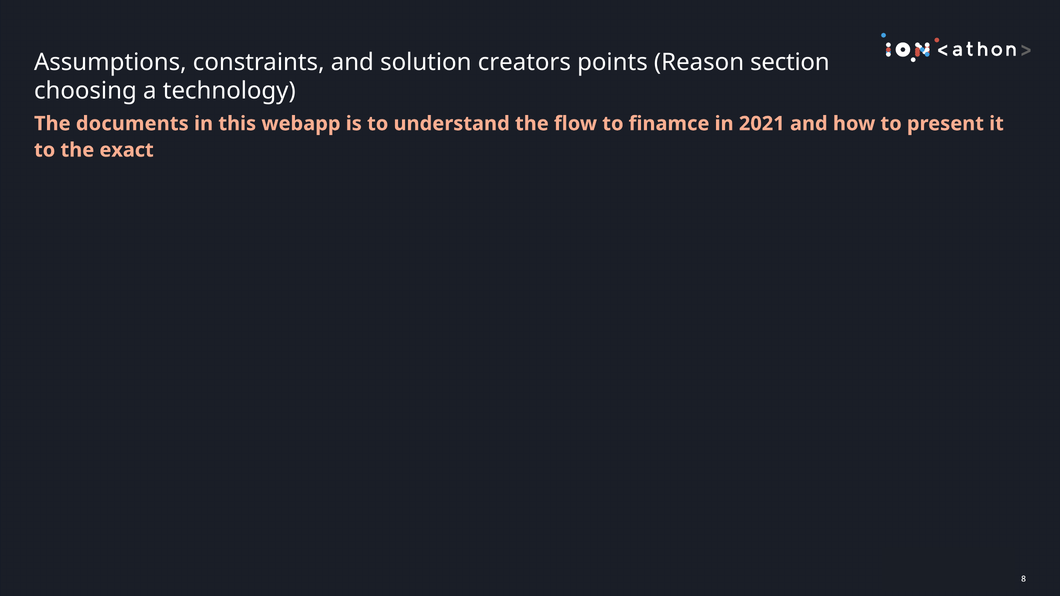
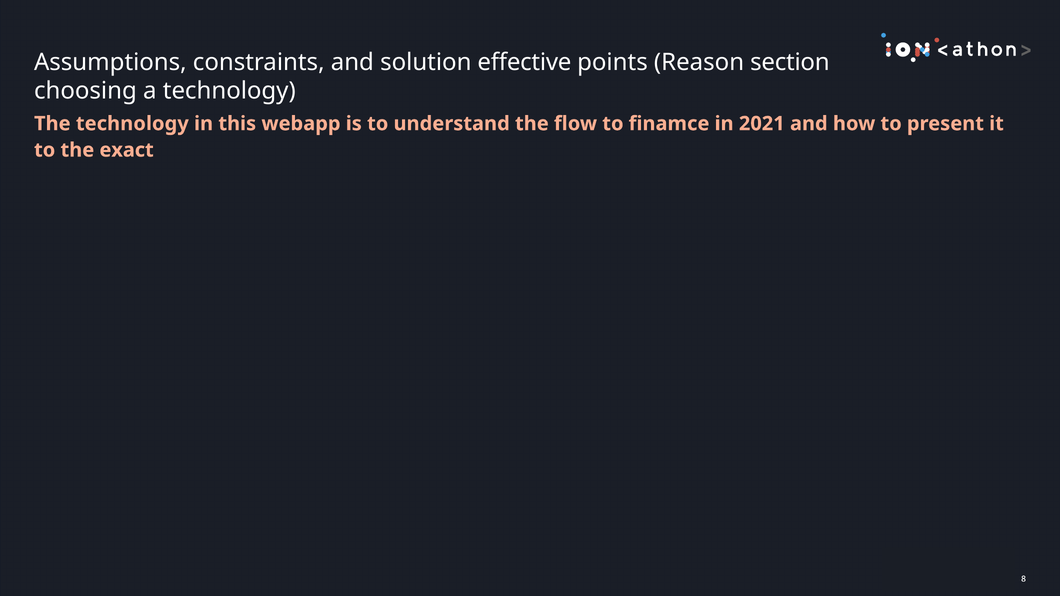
creators: creators -> effective (524, 62)
The documents: documents -> technology (132, 124)
